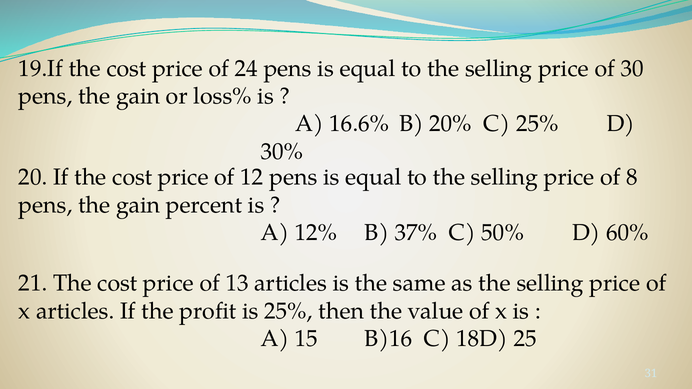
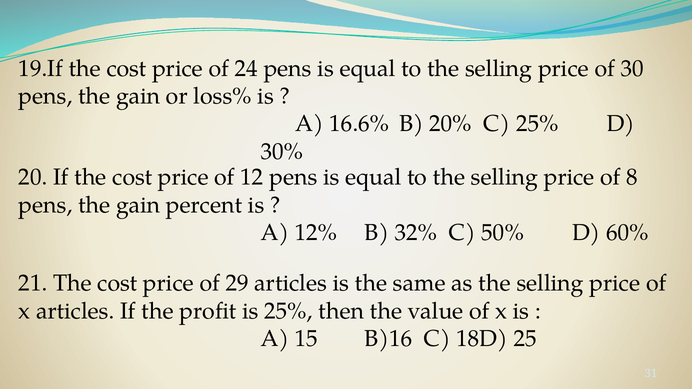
37%: 37% -> 32% (416, 233)
13: 13 -> 29 (237, 283)
